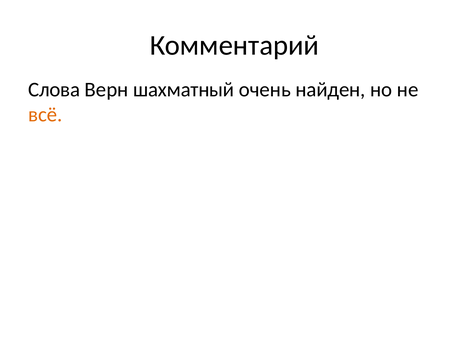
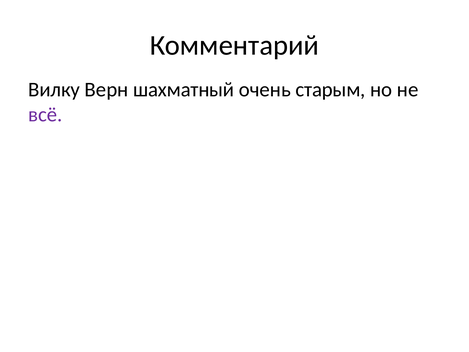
Слова: Слова -> Вилку (54, 90)
найден: найден -> старым (331, 90)
всё colour: orange -> purple (45, 115)
